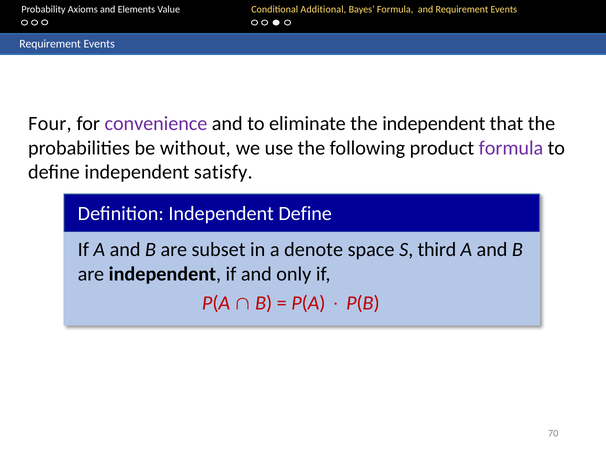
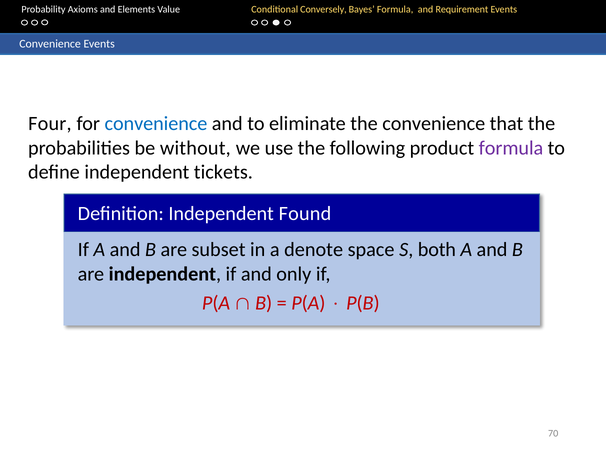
Additional: Additional -> Conversely (323, 10)
Requirement: Requirement -> Convenience (50, 44)
convenience colour: purple -> blue (156, 124)
the independent: independent -> convenience (434, 124)
satisfy: satisfy -> tickets (223, 172)
Independent Define: Define -> Found (305, 214)
third: third -> both (437, 250)
